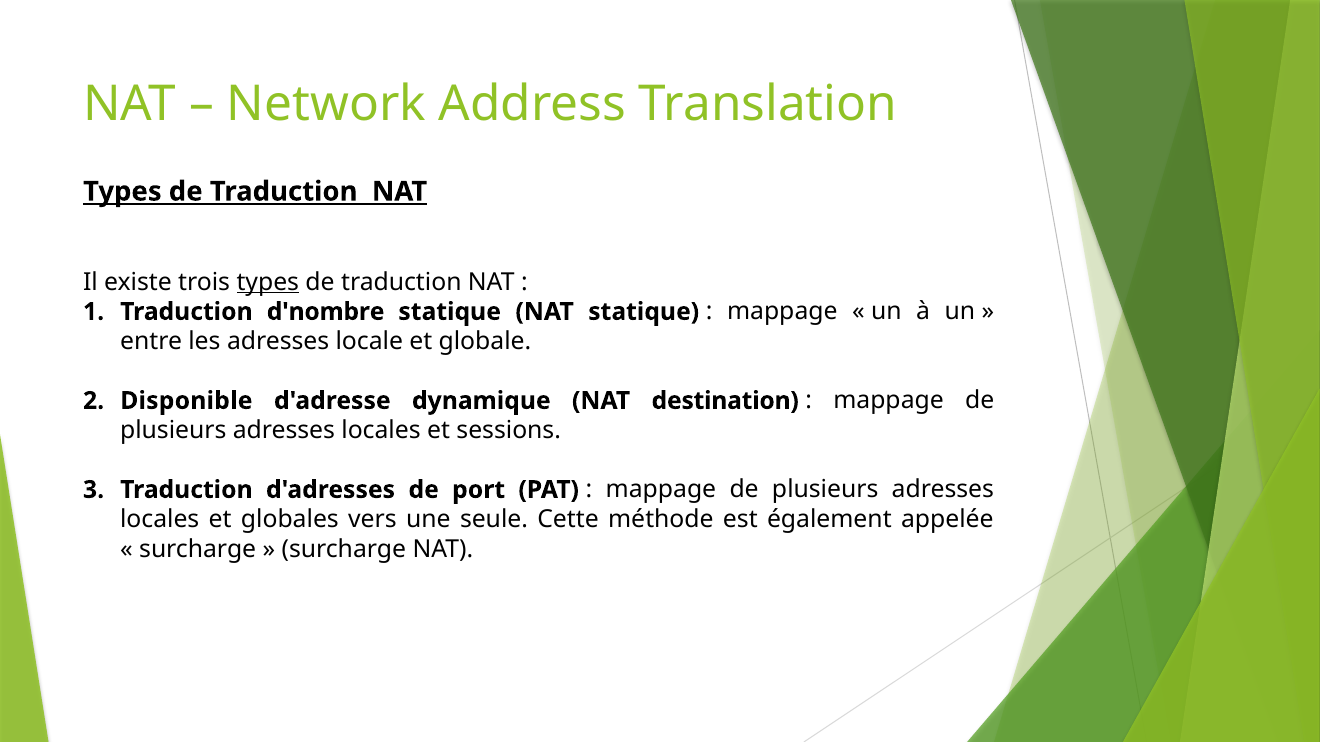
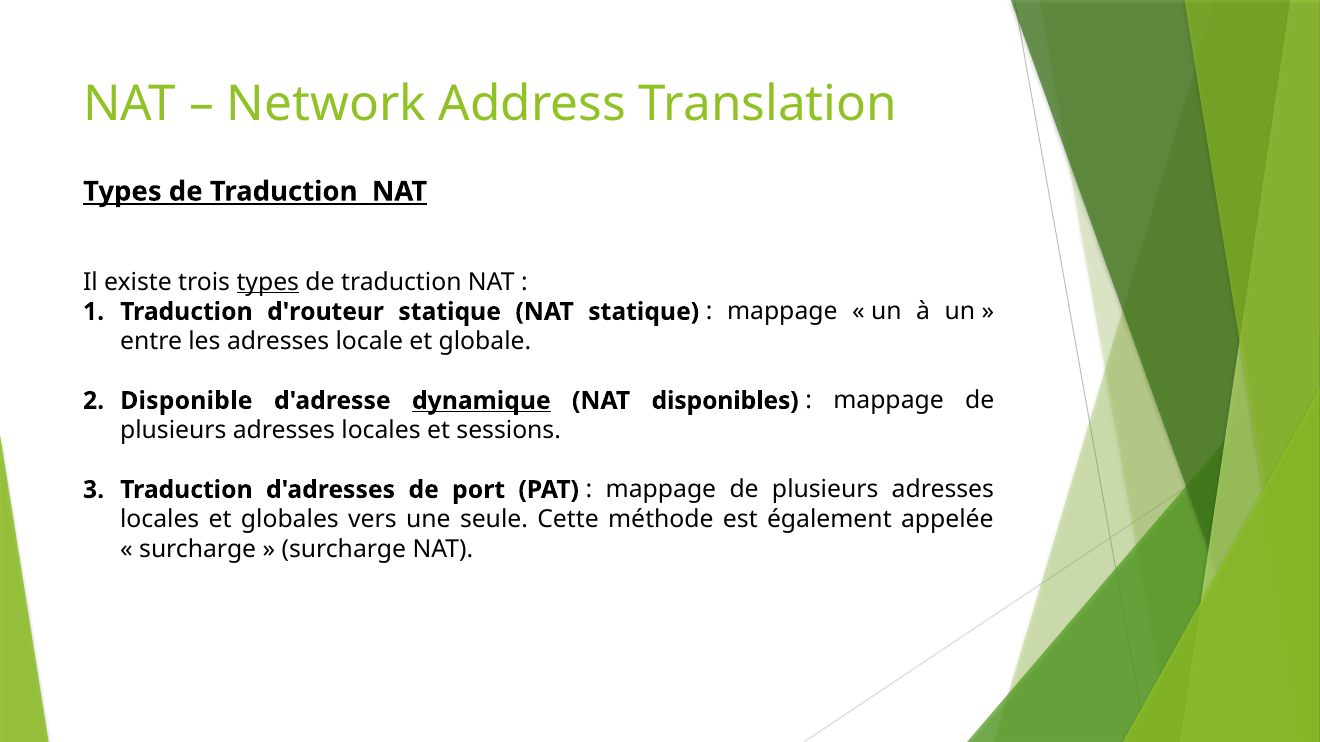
d'nombre: d'nombre -> d'routeur (326, 312)
dynamique underline: none -> present (481, 401)
destination: destination -> disponibles (725, 401)
